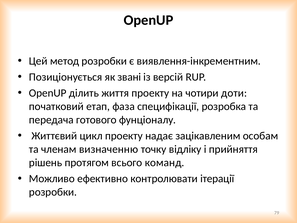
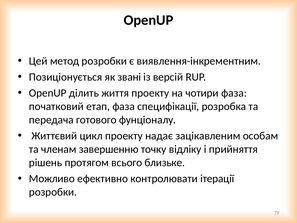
чотири доти: доти -> фаза (234, 93)
визначенню: визначенню -> завершенню (109, 149)
команд: команд -> близьке (165, 162)
